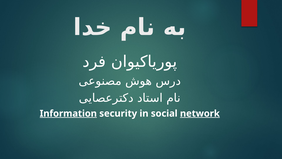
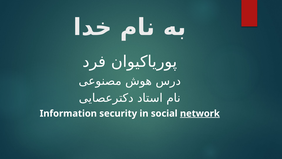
Information underline: present -> none (68, 113)
